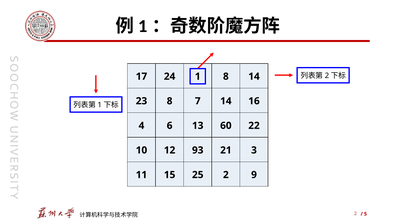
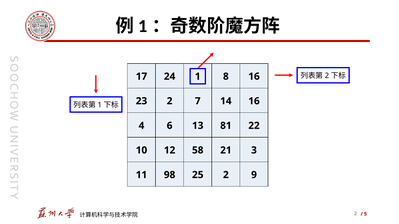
8 14: 14 -> 16 (254, 77)
23 8: 8 -> 2 (170, 101)
60: 60 -> 81 (226, 126)
93: 93 -> 58 (198, 150)
15: 15 -> 98 (170, 175)
